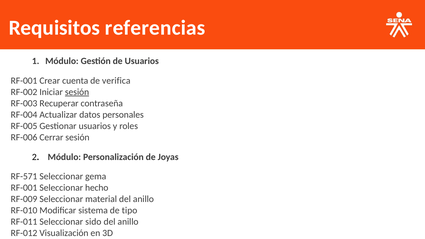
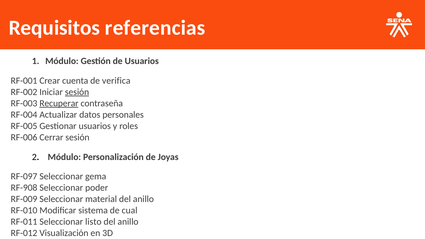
Recuperar underline: none -> present (59, 103)
RF-571: RF-571 -> RF-097 (24, 177)
RF-001: RF-001 -> RF-908 (24, 188)
hecho: hecho -> poder (97, 188)
tipo: tipo -> cual (130, 211)
sido: sido -> listo (93, 222)
